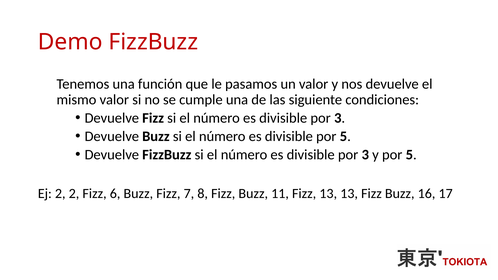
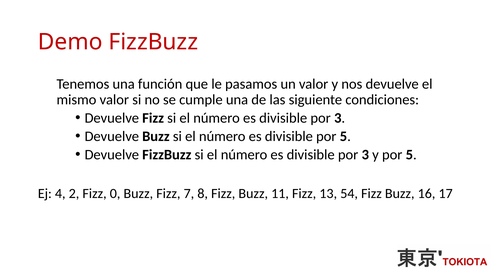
Ej 2: 2 -> 4 (60, 194)
6: 6 -> 0 (115, 194)
13 13: 13 -> 54 (349, 194)
